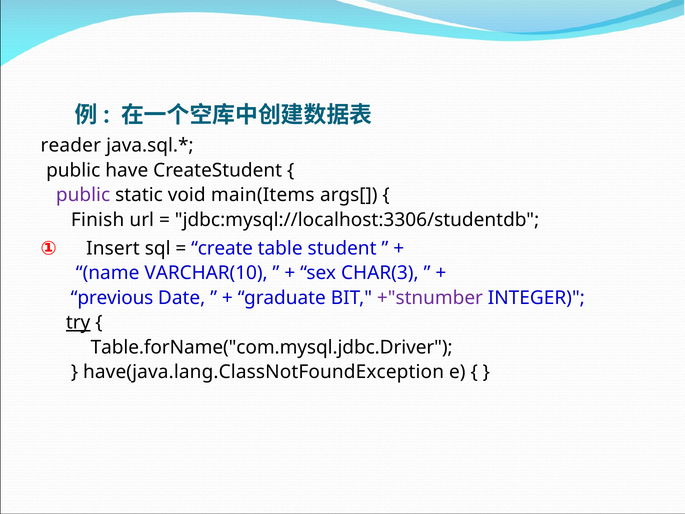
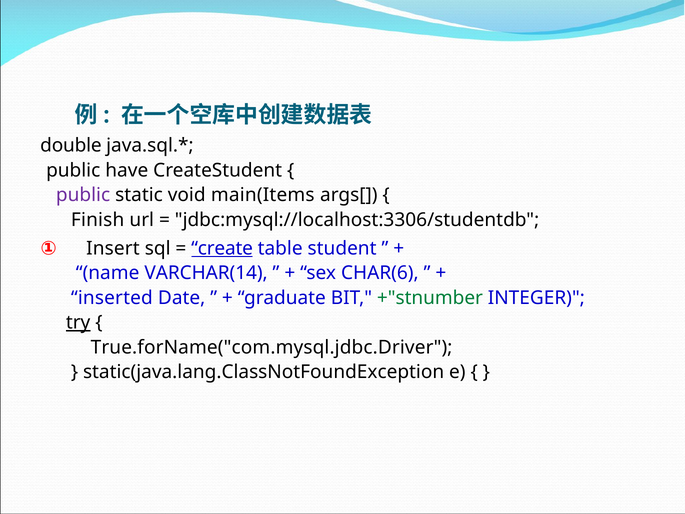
reader: reader -> double (71, 145)
create underline: none -> present (222, 248)
VARCHAR(10: VARCHAR(10 -> VARCHAR(14 (206, 273)
CHAR(3: CHAR(3 -> CHAR(6 (380, 273)
previous: previous -> inserted (112, 298)
+"stnumber colour: purple -> green (430, 298)
Table.forName("com.mysql.jdbc.Driver: Table.forName("com.mysql.jdbc.Driver -> True.forName("com.mysql.jdbc.Driver (272, 347)
have(java.lang.ClassNotFoundException: have(java.lang.ClassNotFoundException -> static(java.lang.ClassNotFoundException (264, 372)
